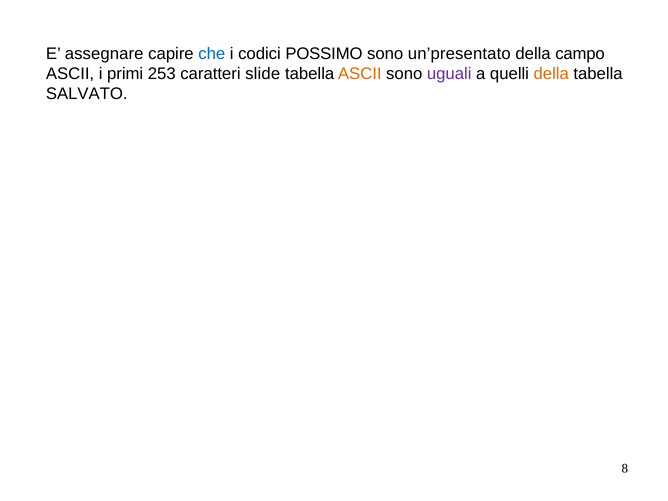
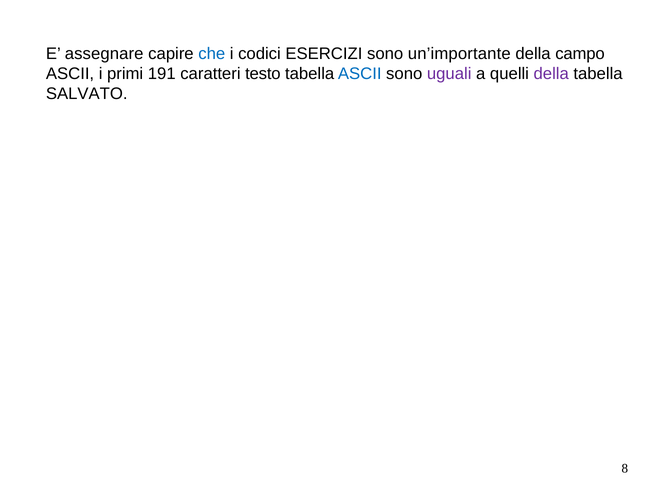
POSSIMO: POSSIMO -> ESERCIZI (324, 54)
un’presentato: un’presentato -> un’importante (459, 54)
253: 253 -> 191 (162, 74)
slide: slide -> testo (263, 74)
ASCII colour: orange -> blue (360, 74)
della colour: orange -> purple (551, 74)
